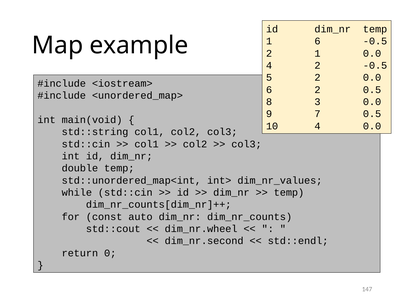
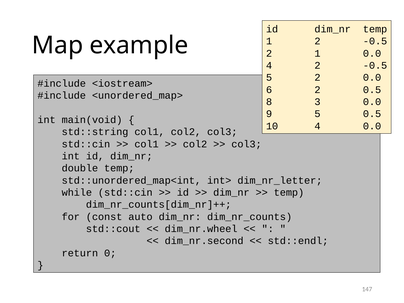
1 6: 6 -> 2 (318, 41)
9 7: 7 -> 5 (318, 114)
dim_nr_values: dim_nr_values -> dim_nr_letter (280, 180)
